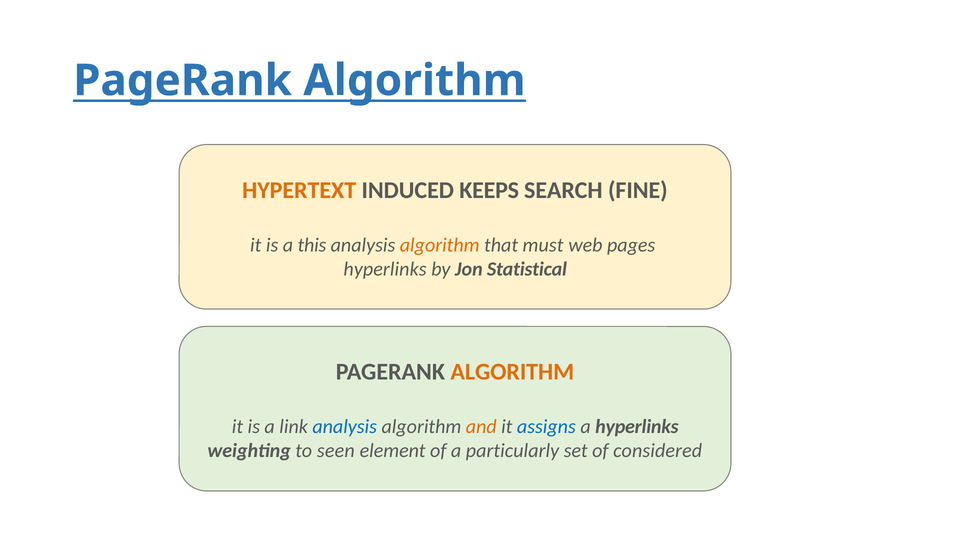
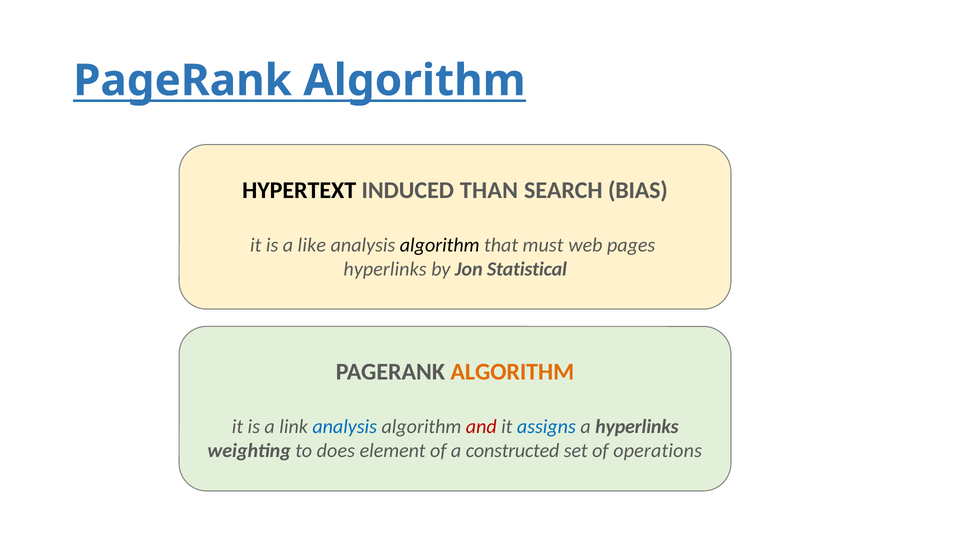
HYPERTEXT colour: orange -> black (299, 190)
KEEPS: KEEPS -> THAN (489, 190)
FINE: FINE -> BIAS (638, 190)
this: this -> like (312, 245)
algorithm colour: orange -> black (440, 245)
and colour: orange -> red (481, 427)
seen: seen -> does (336, 451)
particularly: particularly -> constructed (513, 451)
considered: considered -> operations (658, 451)
